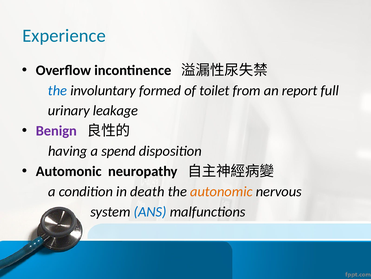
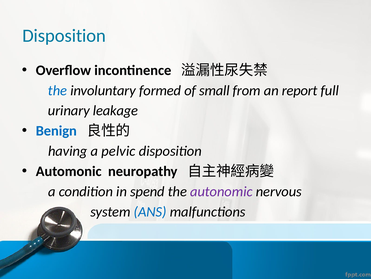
Experience: Experience -> Disposition (64, 36)
toilet: toilet -> small (214, 90)
Benign colour: purple -> blue (56, 131)
spend: spend -> pelvic (118, 151)
death: death -> spend (147, 191)
autonomic colour: orange -> purple (221, 191)
